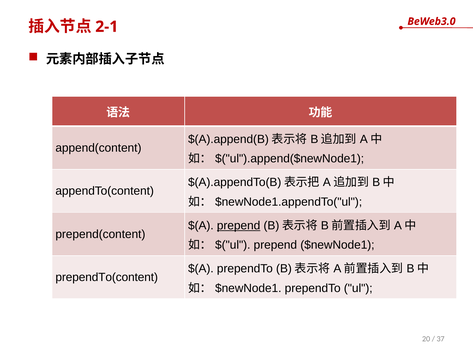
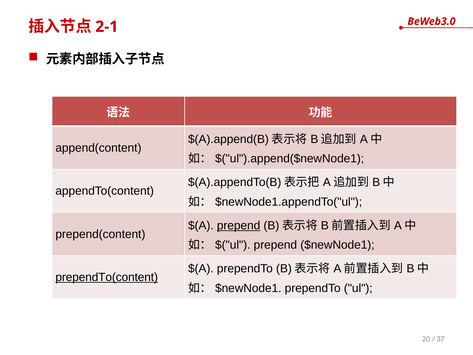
prependTo(content underline: none -> present (107, 277)
